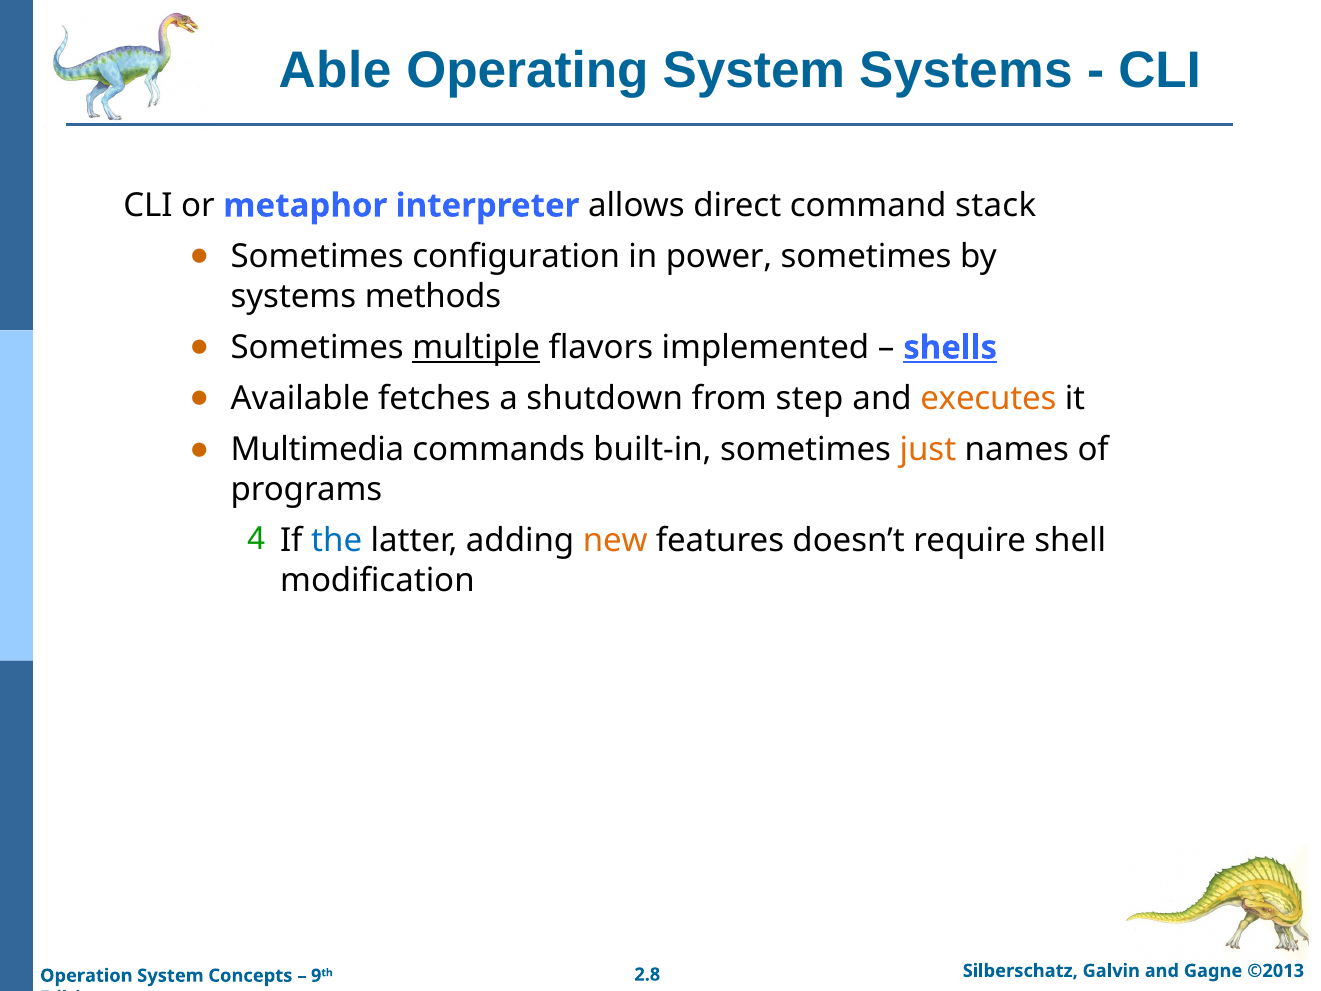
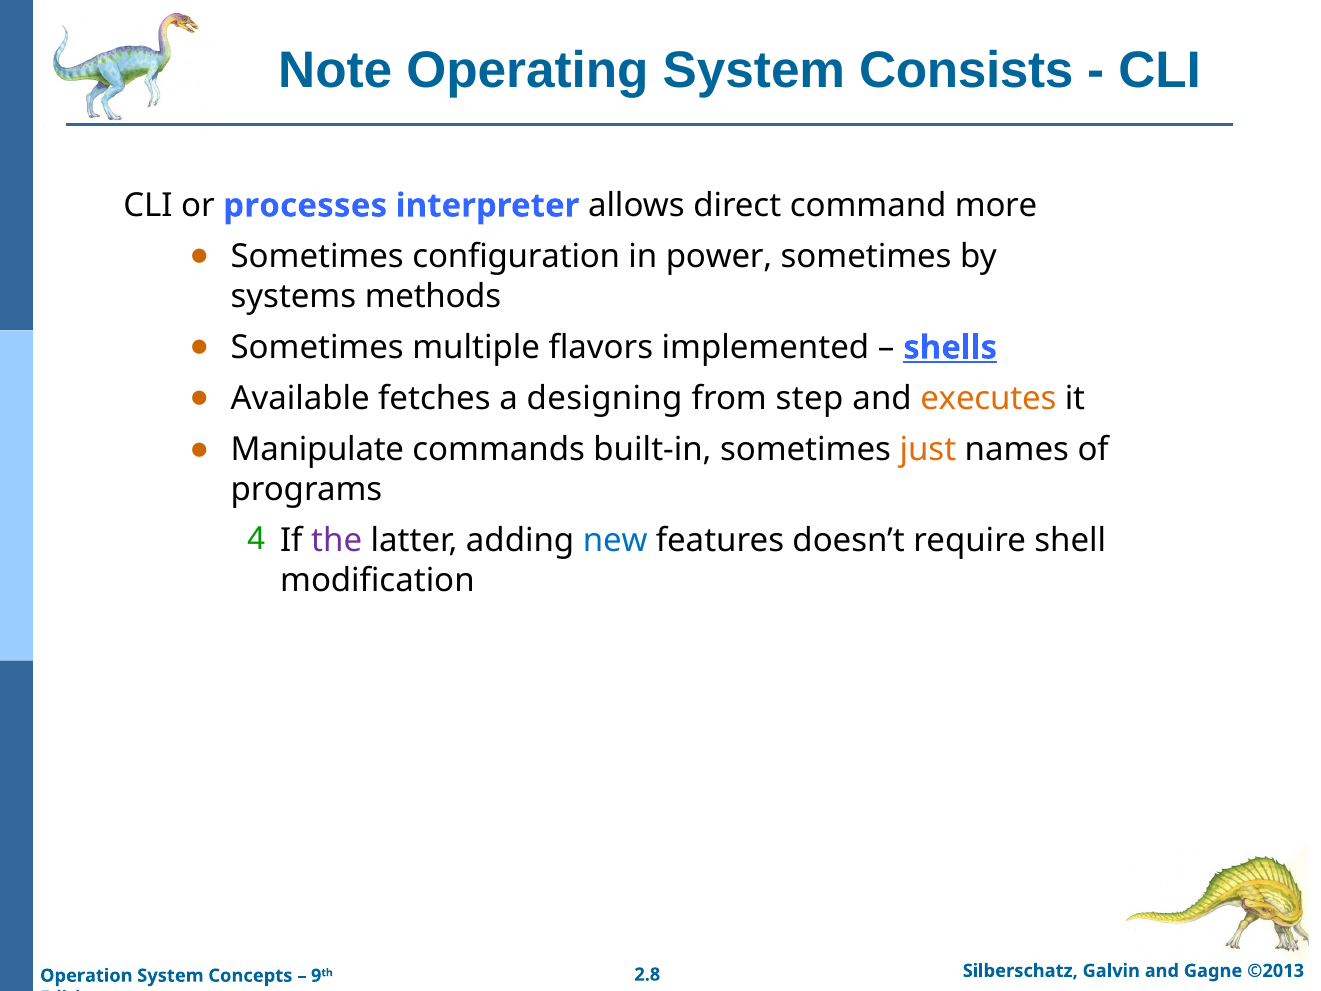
Able: Able -> Note (335, 70)
System Systems: Systems -> Consists (966, 70)
metaphor: metaphor -> processes (305, 206)
stack: stack -> more (996, 206)
multiple underline: present -> none (476, 348)
shutdown: shutdown -> designing (605, 399)
Multimedia: Multimedia -> Manipulate (317, 450)
the colour: blue -> purple (337, 541)
new colour: orange -> blue (615, 541)
